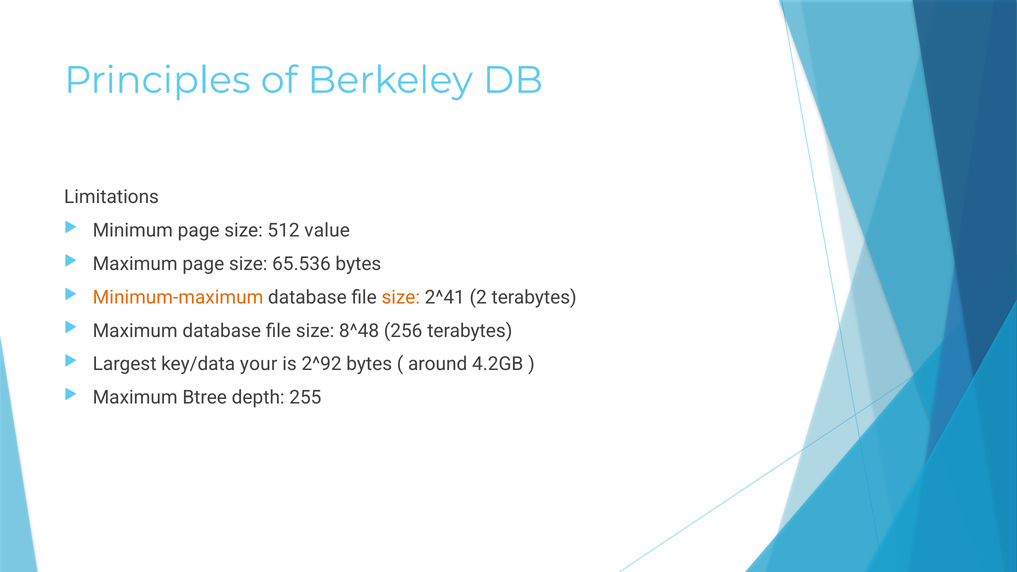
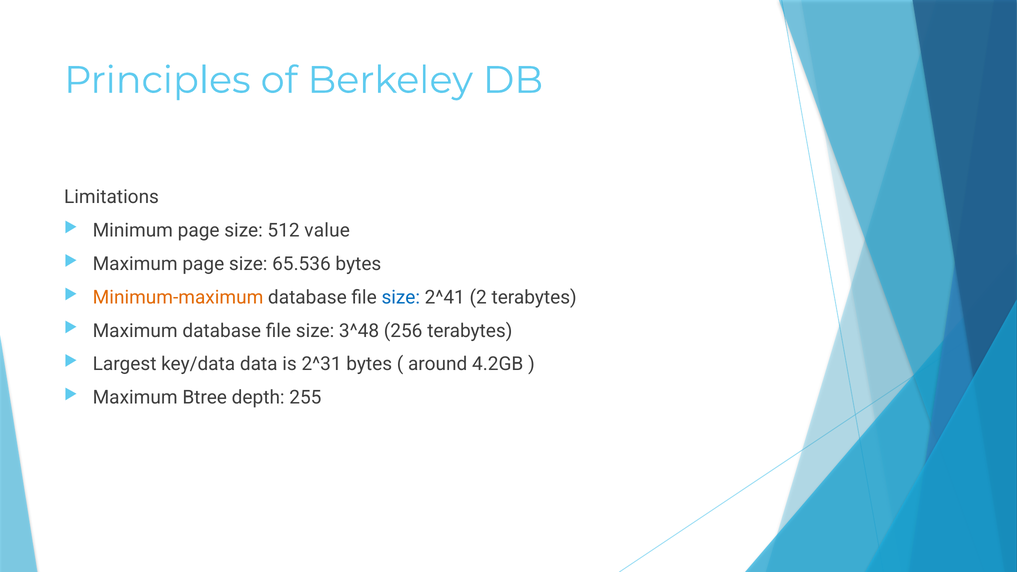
size colour: orange -> blue (401, 297)
8^48: 8^48 -> 3^48 (359, 331)
your: your -> data (259, 364)
2^92: 2^92 -> 2^31 (322, 364)
